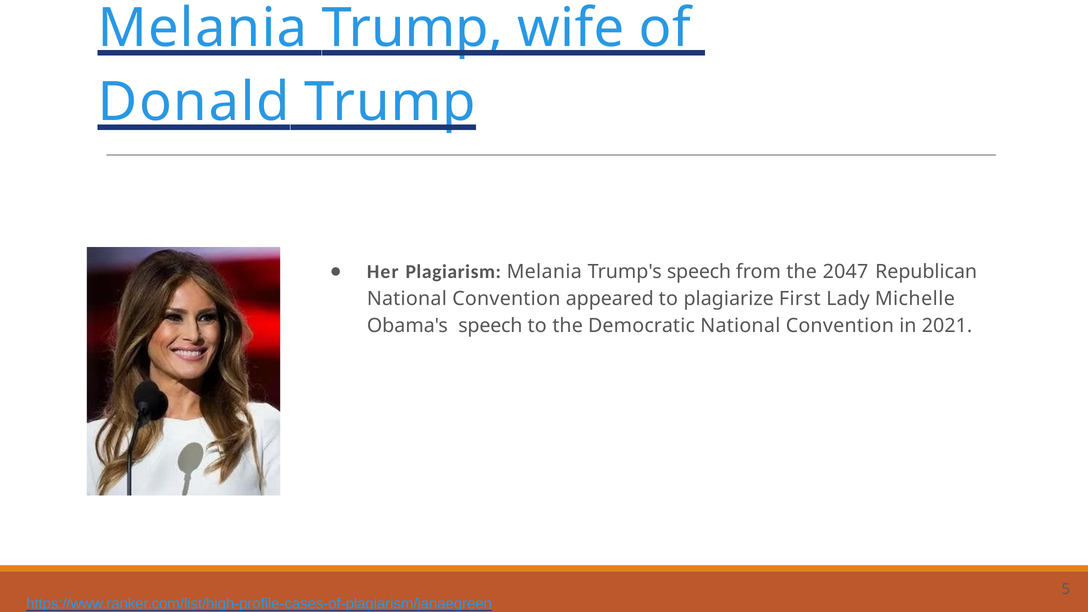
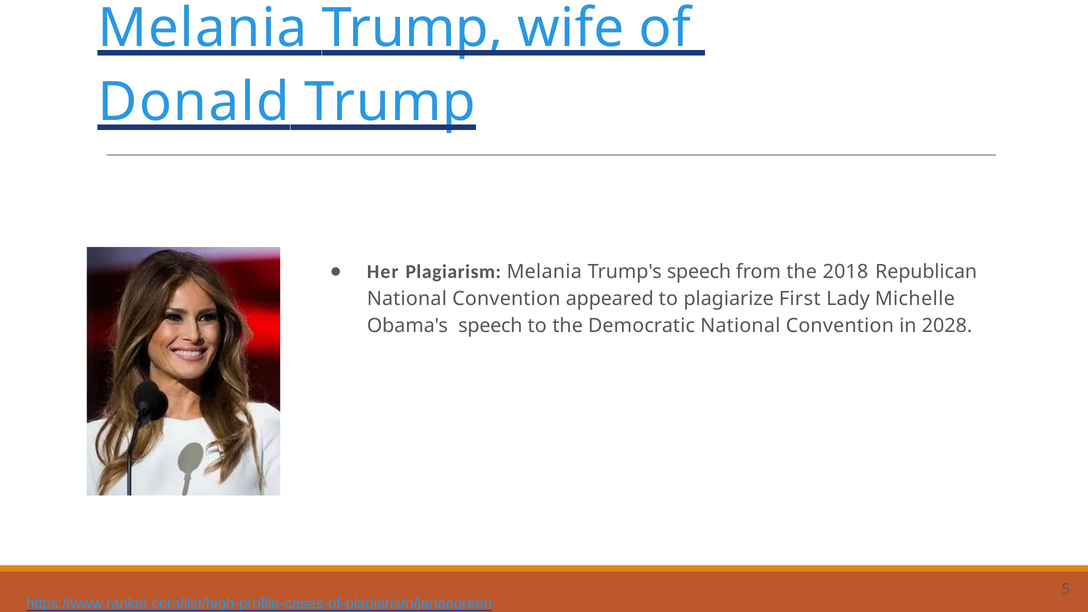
2047: 2047 -> 2018 (845, 272)
2021: 2021 -> 2028 (947, 326)
